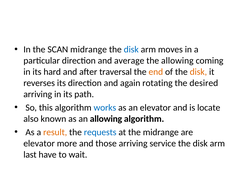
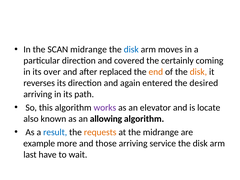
average: average -> covered (129, 61)
the allowing: allowing -> certainly (177, 61)
hard: hard -> over (52, 72)
traversal: traversal -> replaced (116, 72)
rotating: rotating -> entered (157, 83)
works colour: blue -> purple (105, 108)
result colour: orange -> blue (55, 132)
requests colour: blue -> orange (100, 132)
elevator: elevator -> example (39, 143)
